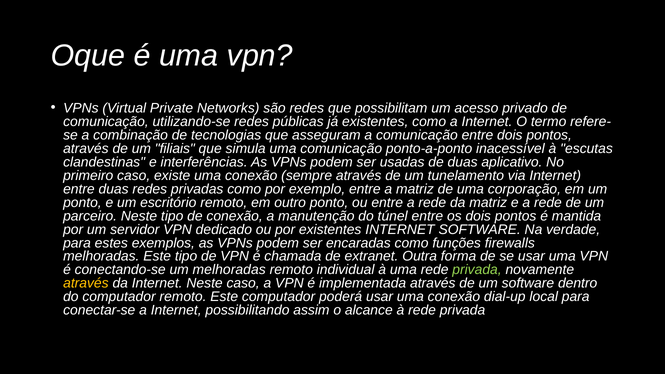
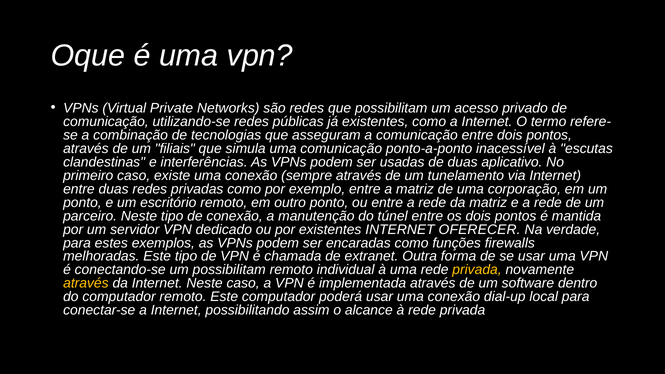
INTERNET SOFTWARE: SOFTWARE -> OFERECER (480, 230)
um melhoradas: melhoradas -> possibilitam (229, 270)
privada colour: light green -> yellow (477, 270)
